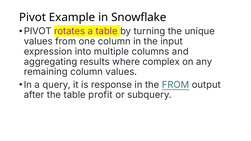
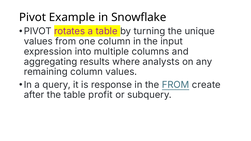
complex: complex -> analysts (161, 62)
output: output -> create (206, 85)
